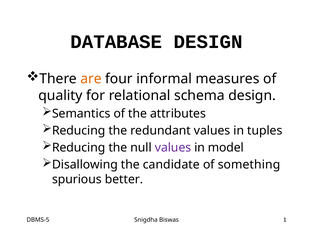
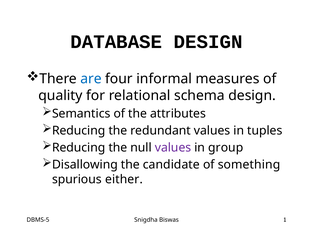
are colour: orange -> blue (91, 79)
model: model -> group (226, 147)
better: better -> either (124, 179)
